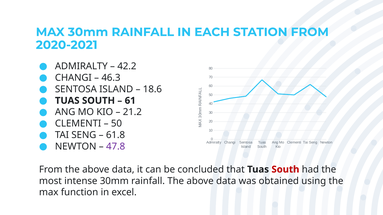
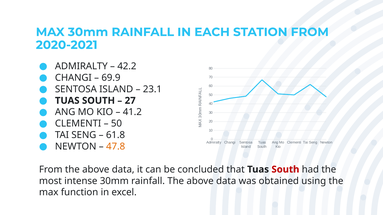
46.3: 46.3 -> 69.9 (111, 78)
18.6: 18.6 -> 23.1 (152, 89)
61: 61 -> 27 (130, 101)
21.2: 21.2 -> 41.2 (132, 112)
47.8 colour: purple -> orange (116, 147)
